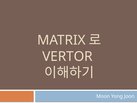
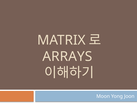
VERTOR: VERTOR -> ARRAYS (67, 56)
